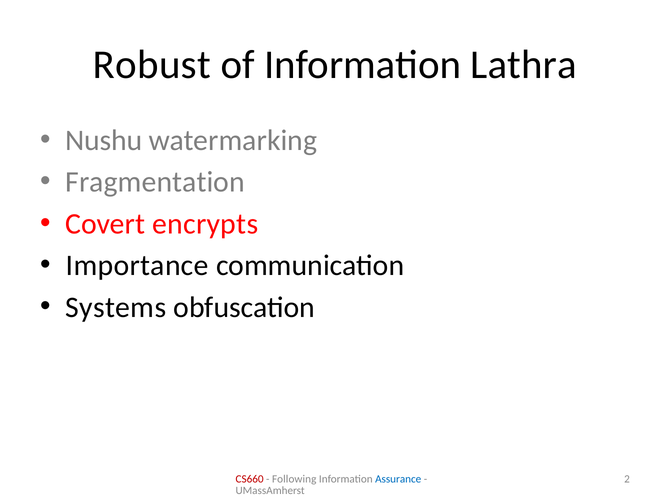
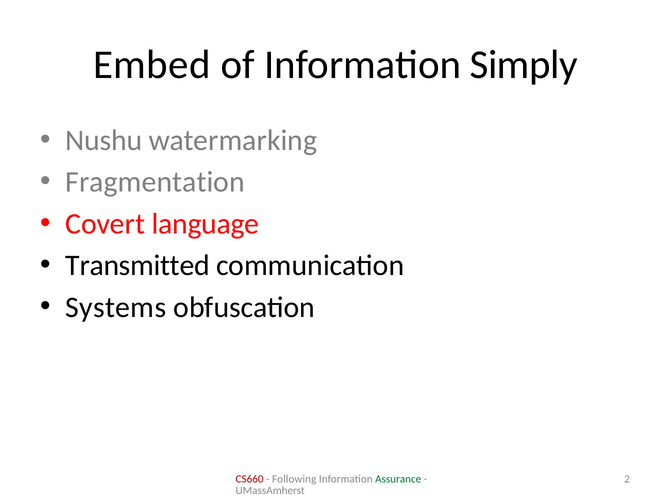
Robust: Robust -> Embed (152, 65)
Lathra: Lathra -> Simply (524, 65)
encrypts: encrypts -> language (206, 224)
Importance: Importance -> Transmitted (137, 266)
Assurance colour: blue -> green (398, 480)
